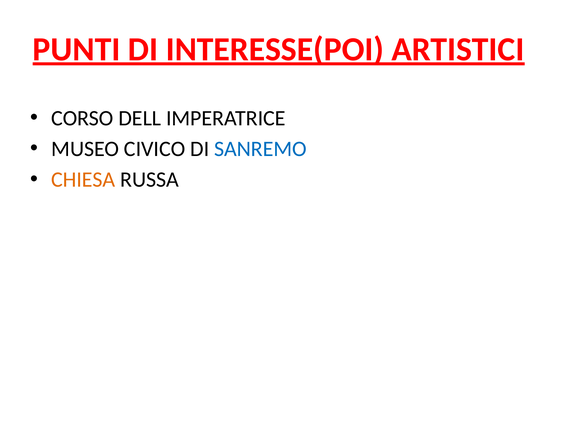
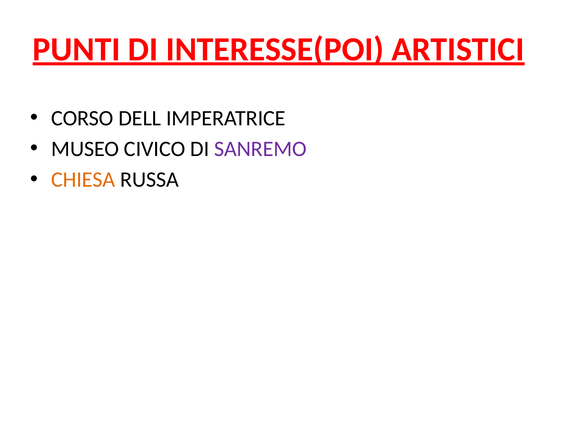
SANREMO colour: blue -> purple (260, 149)
